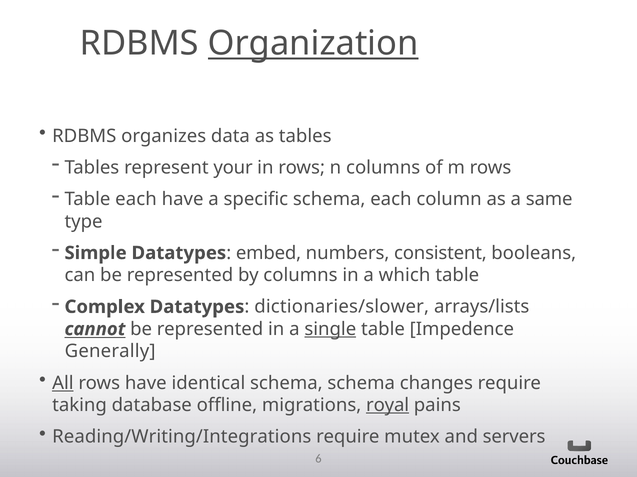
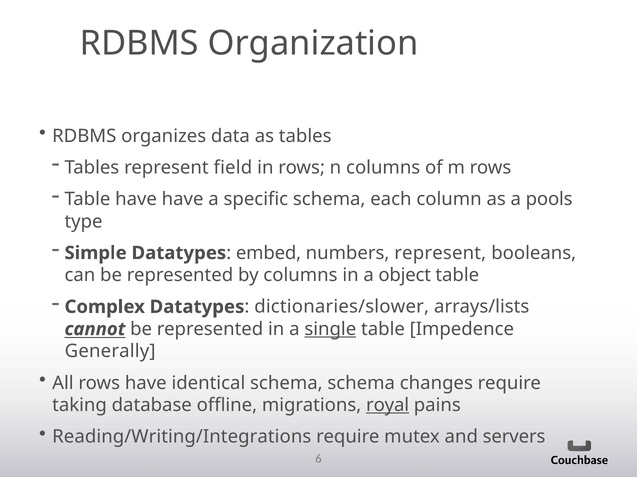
Organization underline: present -> none (313, 44)
your: your -> field (233, 168)
Table each: each -> have (136, 199)
same: same -> pools (549, 199)
numbers consistent: consistent -> represent (440, 253)
which: which -> object (405, 276)
All underline: present -> none (63, 384)
